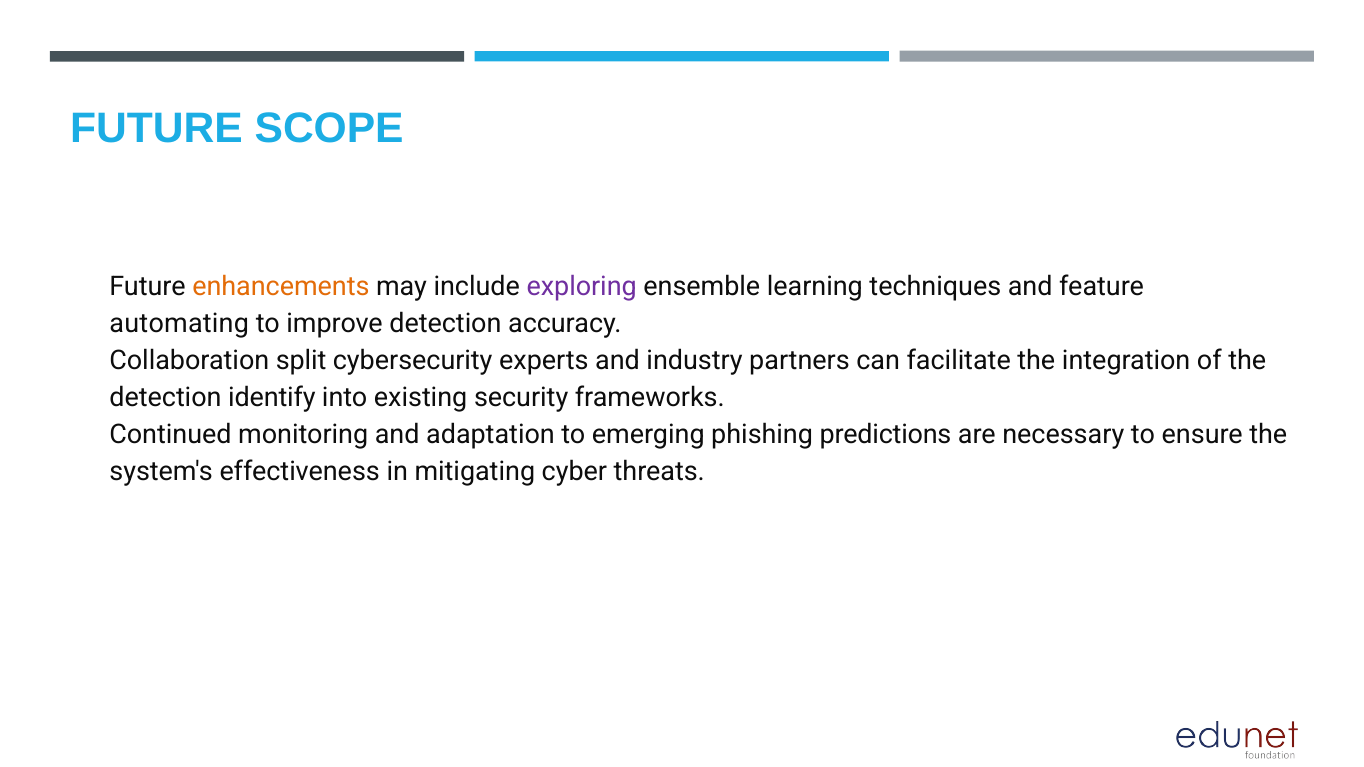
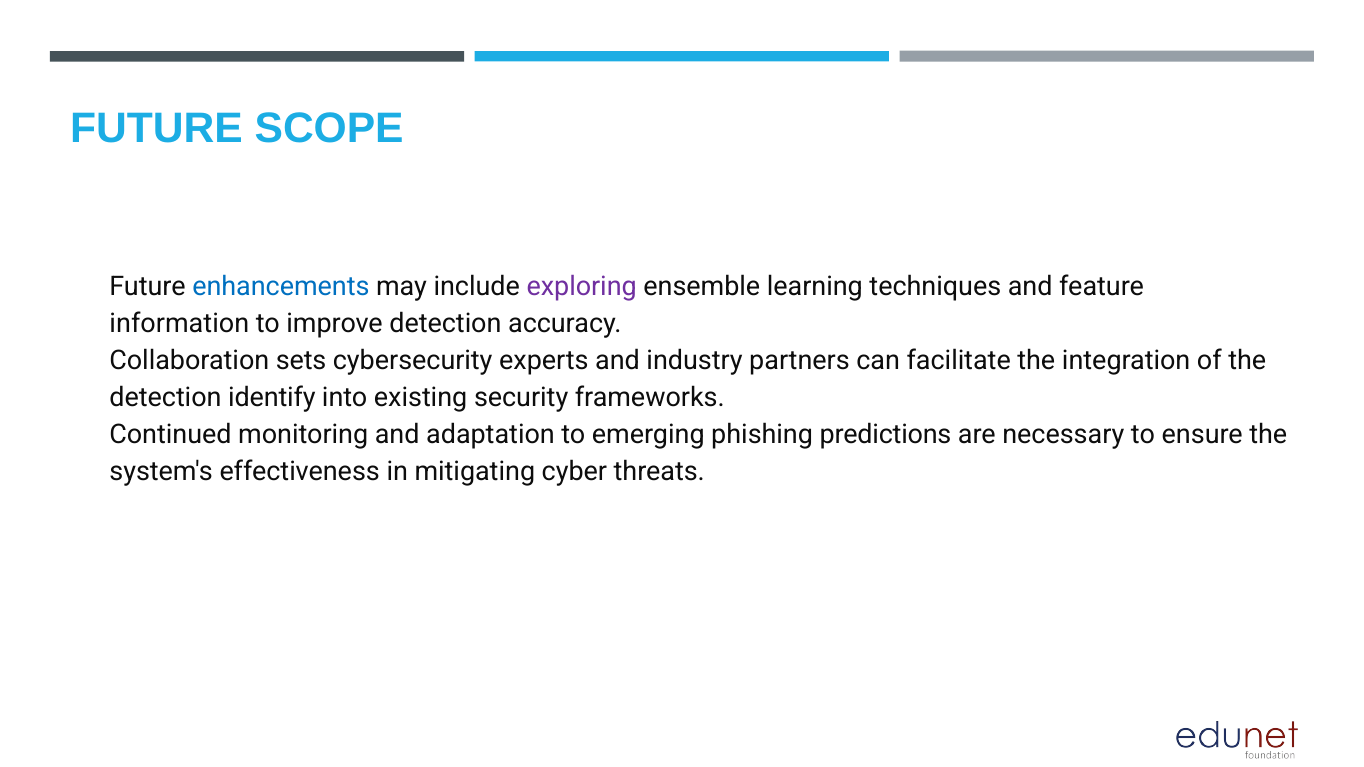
enhancements colour: orange -> blue (281, 286)
automating: automating -> information (179, 324)
split: split -> sets (301, 361)
